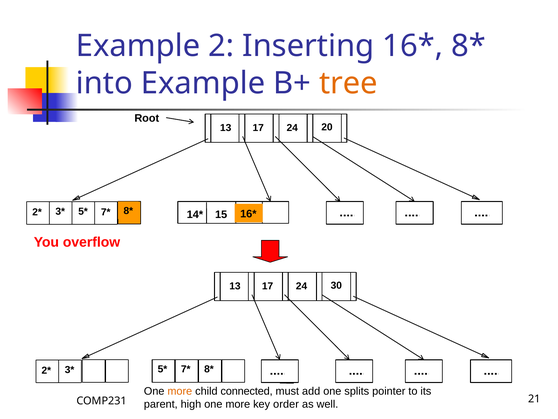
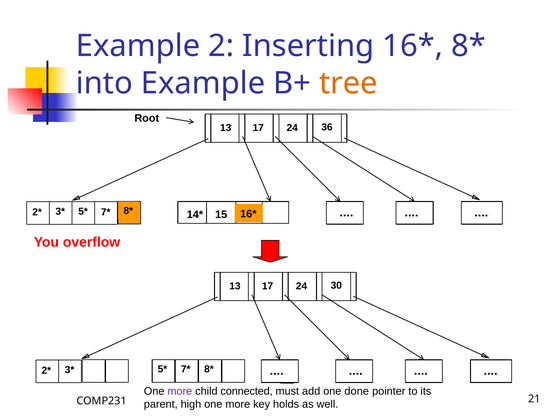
20: 20 -> 36 (327, 127)
more colour: orange -> purple (180, 391)
splits: splits -> done (357, 391)
order: order -> holds (286, 404)
